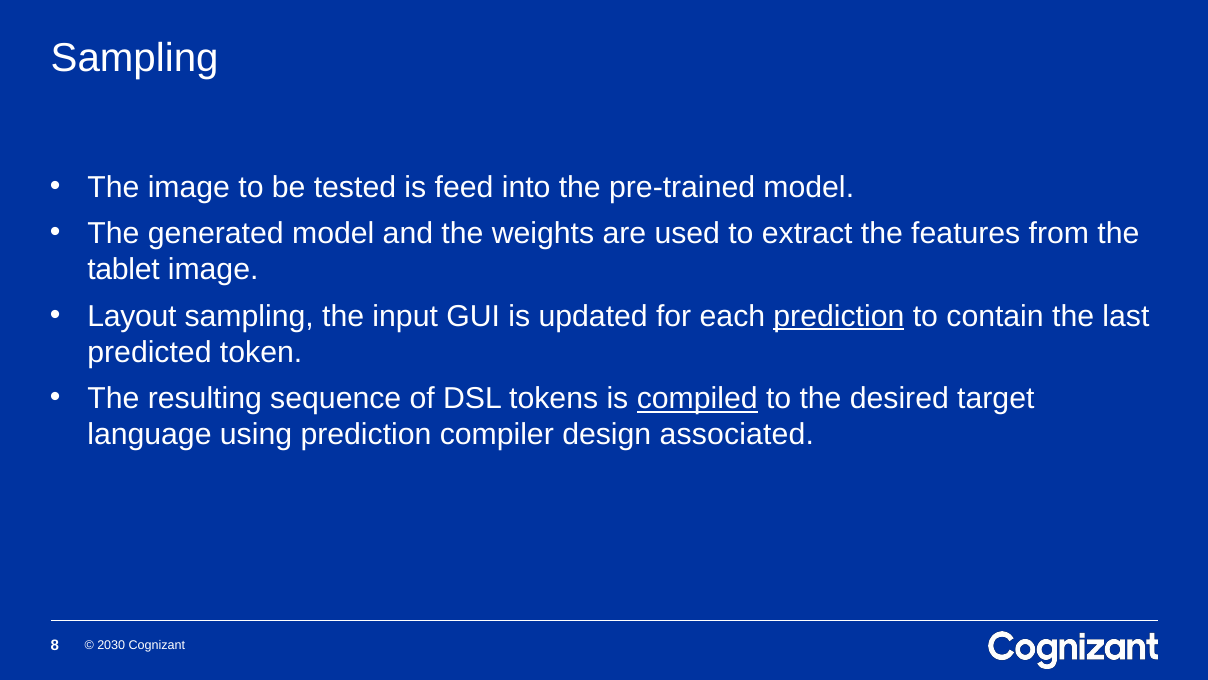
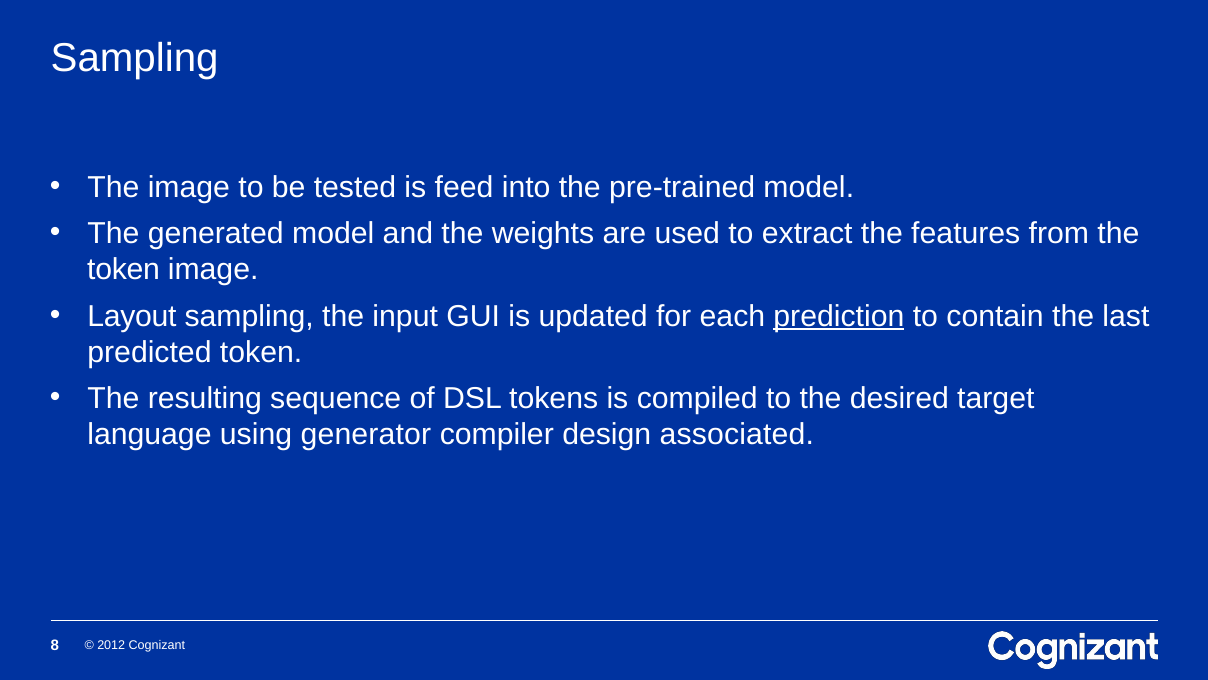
tablet: tablet -> token (124, 269)
compiled underline: present -> none (697, 398)
using prediction: prediction -> generator (366, 435)
2030: 2030 -> 2012 (111, 645)
